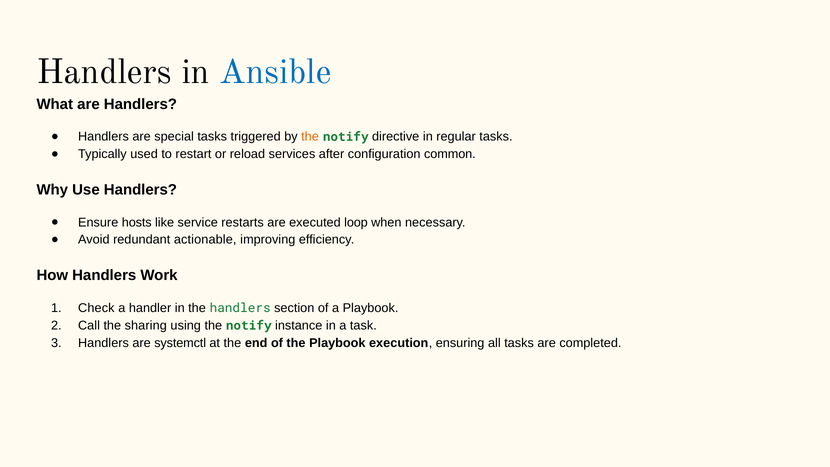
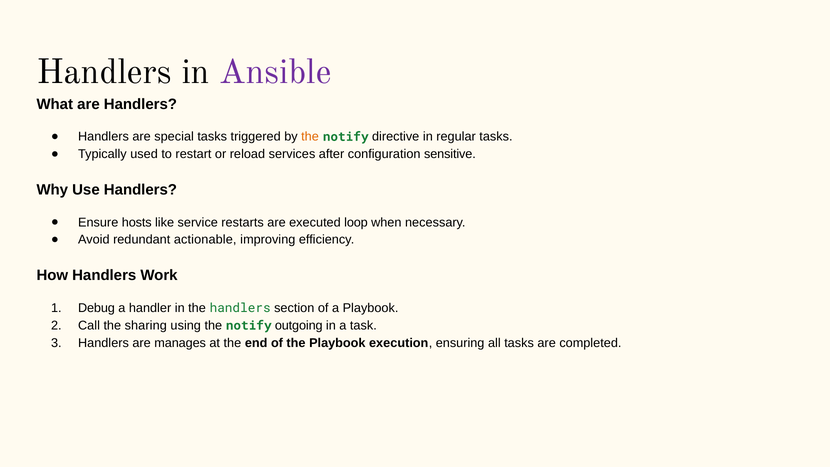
Ansible colour: blue -> purple (275, 72)
common: common -> sensitive (450, 154)
Check: Check -> Debug (96, 308)
instance: instance -> outgoing (299, 325)
systemctl: systemctl -> manages (180, 343)
